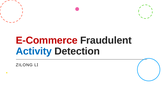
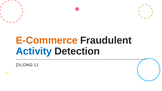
E-Commerce colour: red -> orange (47, 40)
